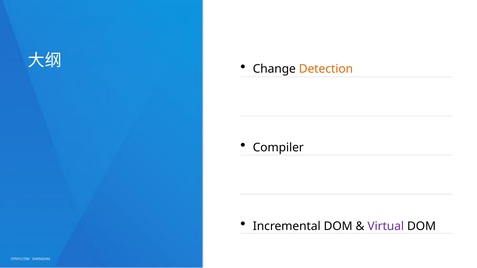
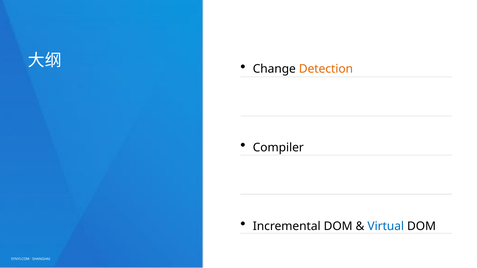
Virtual colour: purple -> blue (386, 226)
